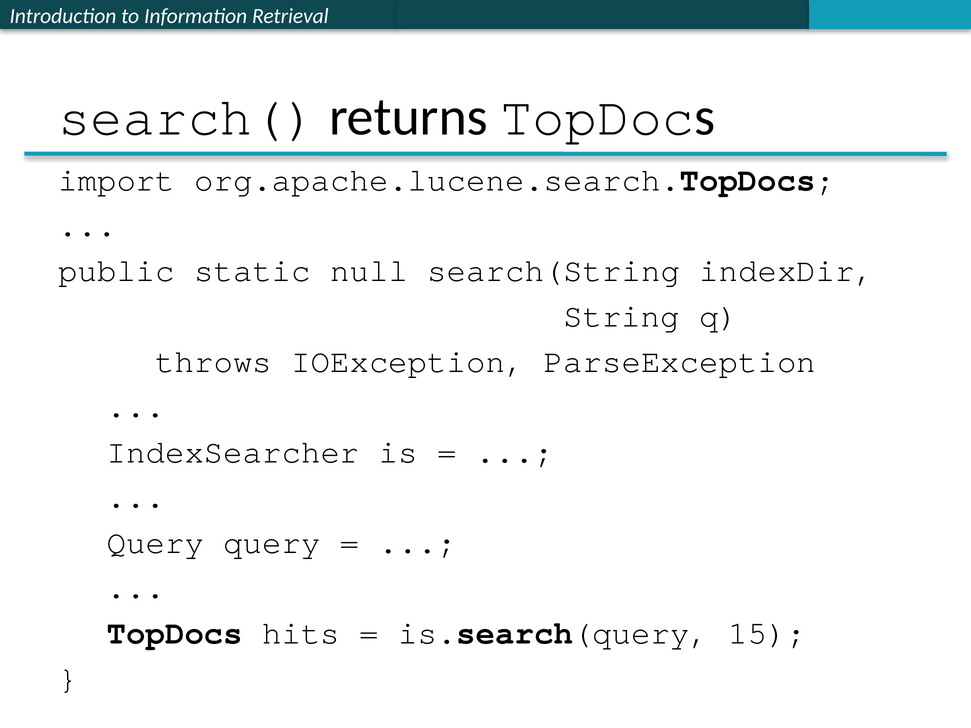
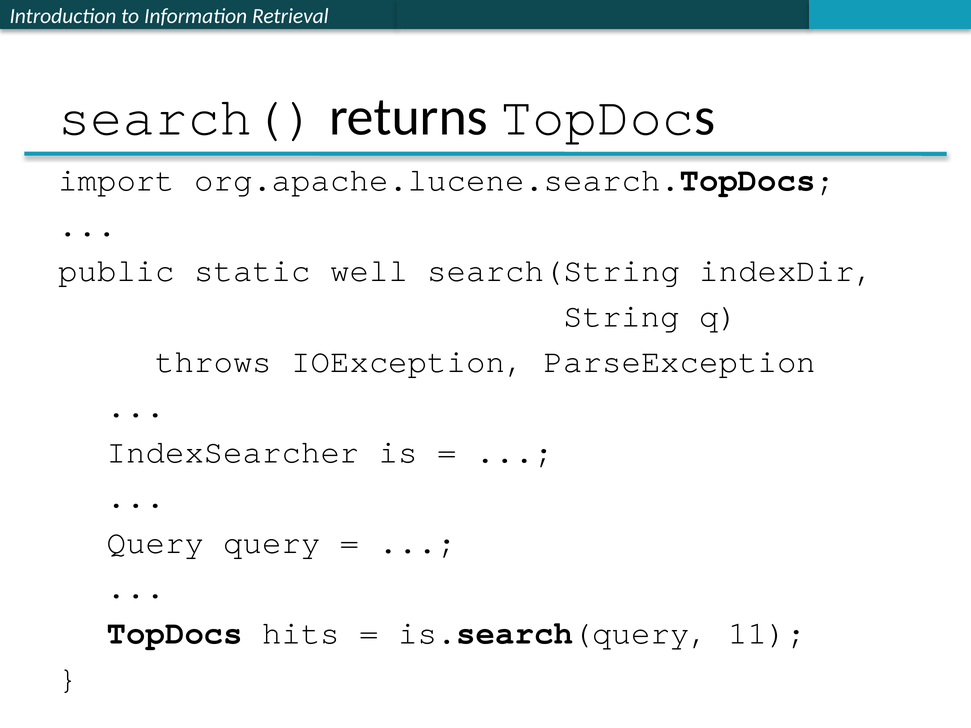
null: null -> well (369, 271)
15: 15 -> 11 (767, 633)
